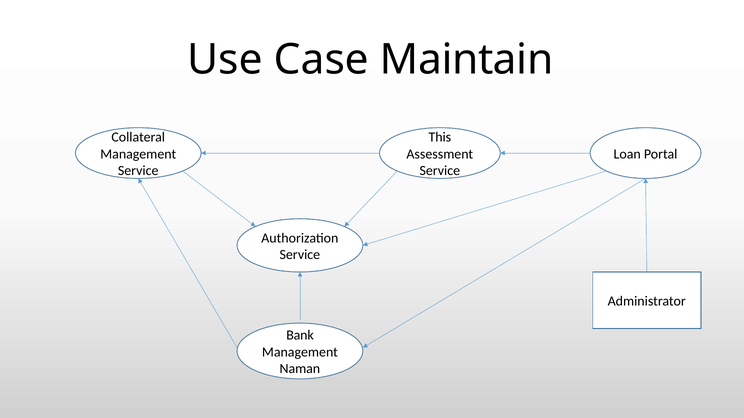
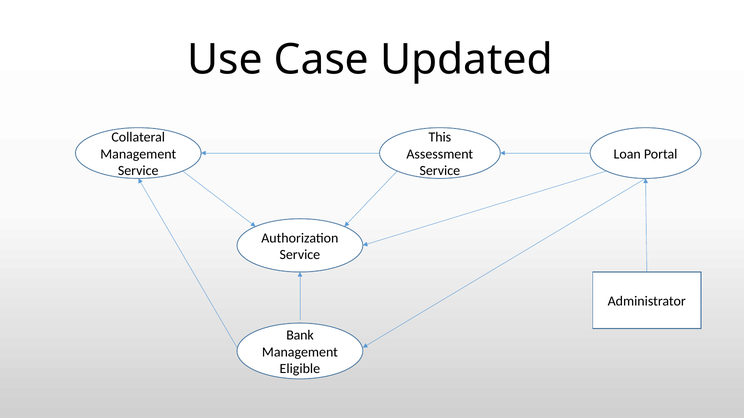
Maintain: Maintain -> Updated (466, 60)
Naman: Naman -> Eligible (300, 369)
